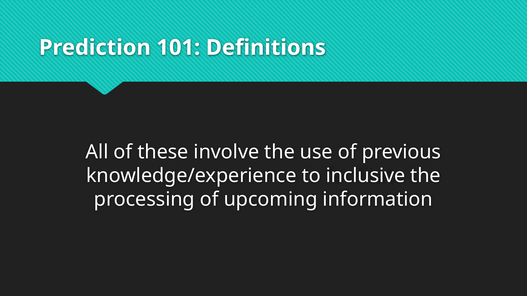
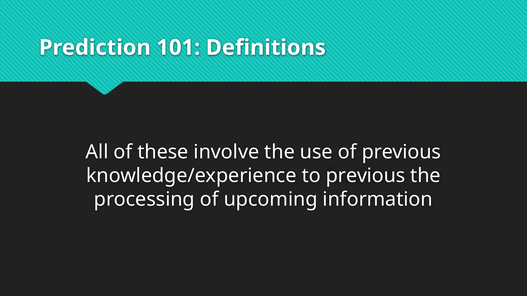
to inclusive: inclusive -> previous (366, 176)
